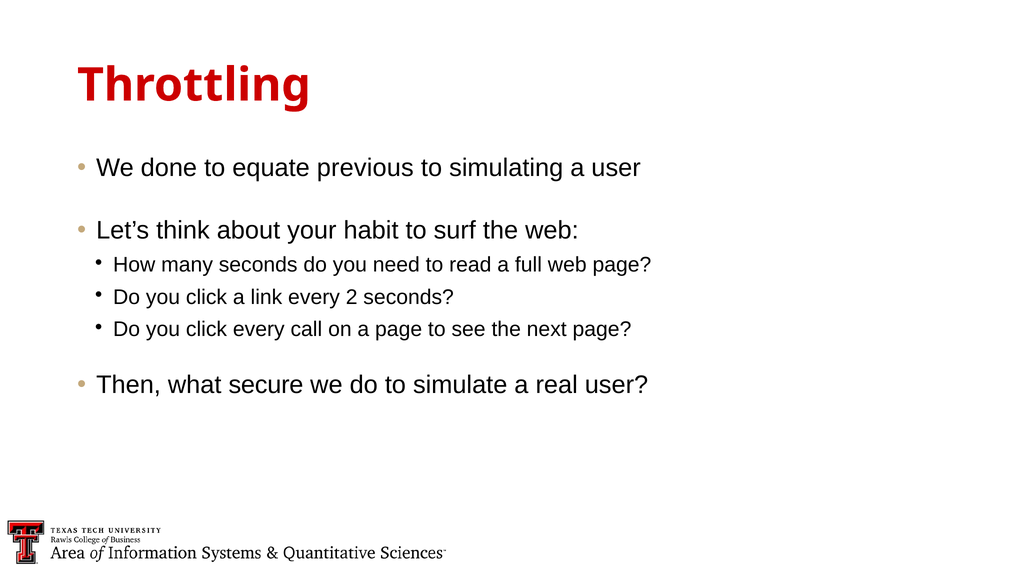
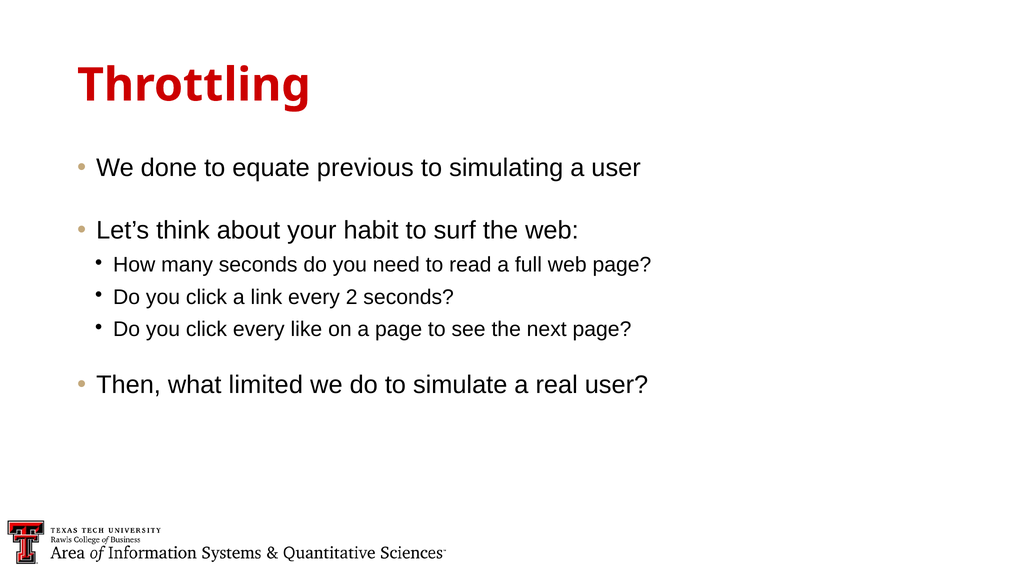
call: call -> like (306, 329)
secure: secure -> limited (266, 385)
